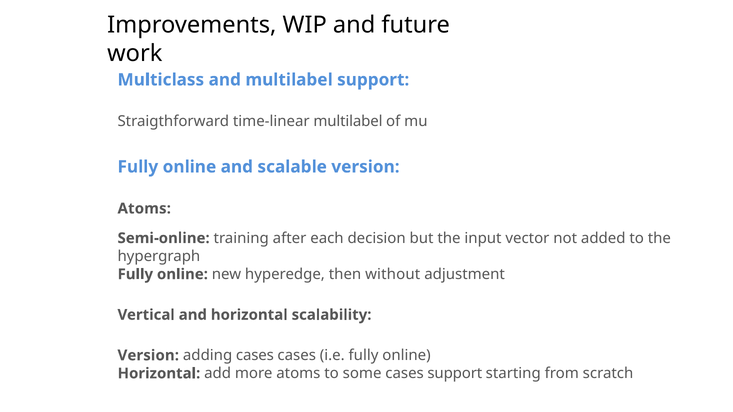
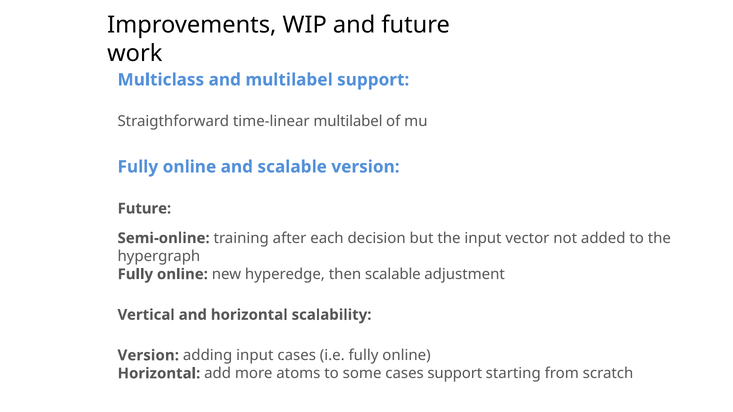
Atoms: Atoms -> Future (144, 209)
then without: without -> scalable (393, 274)
adding cases: cases -> input (255, 356)
